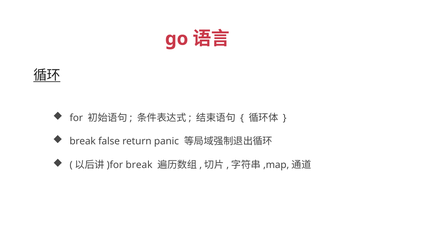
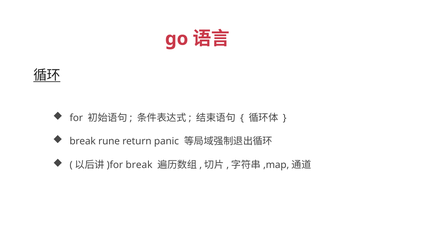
false: false -> rune (109, 141)
